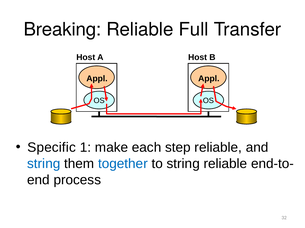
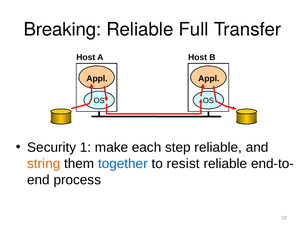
Specific: Specific -> Security (52, 148)
string colour: blue -> orange (44, 164)
to string: string -> resist (183, 164)
